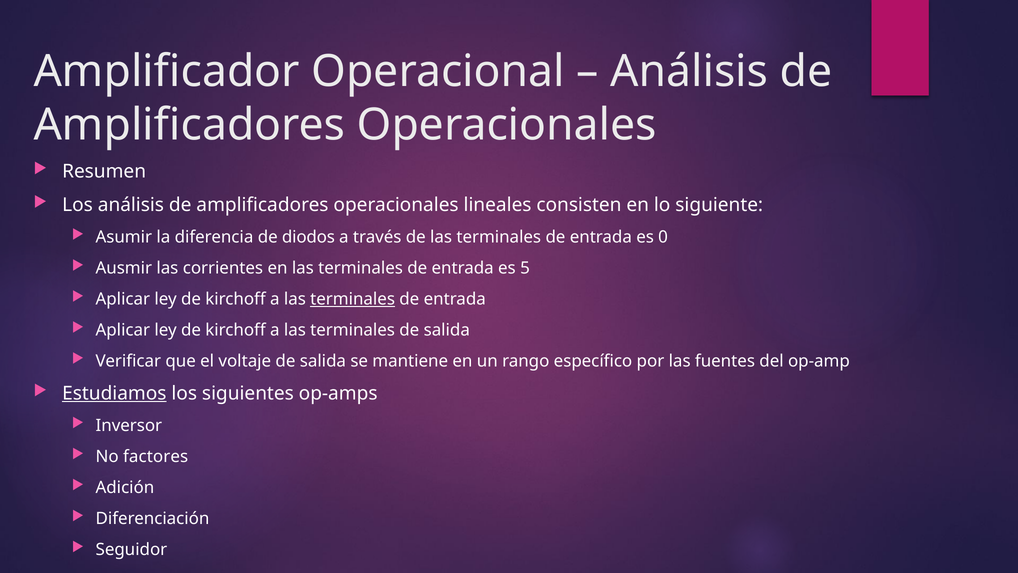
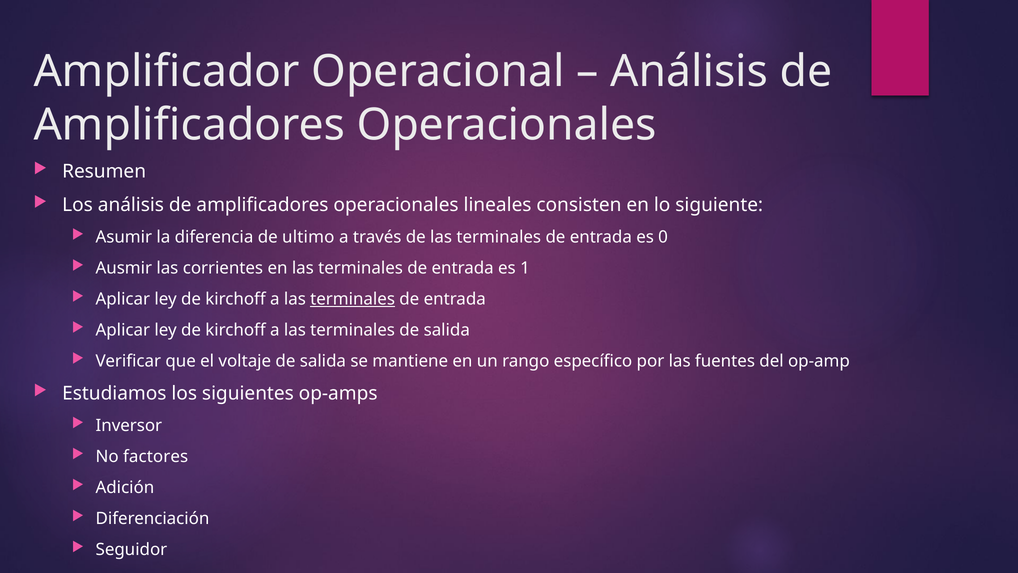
diodos: diodos -> ultimo (308, 237)
5: 5 -> 1 (525, 268)
Estudiamos underline: present -> none (114, 393)
